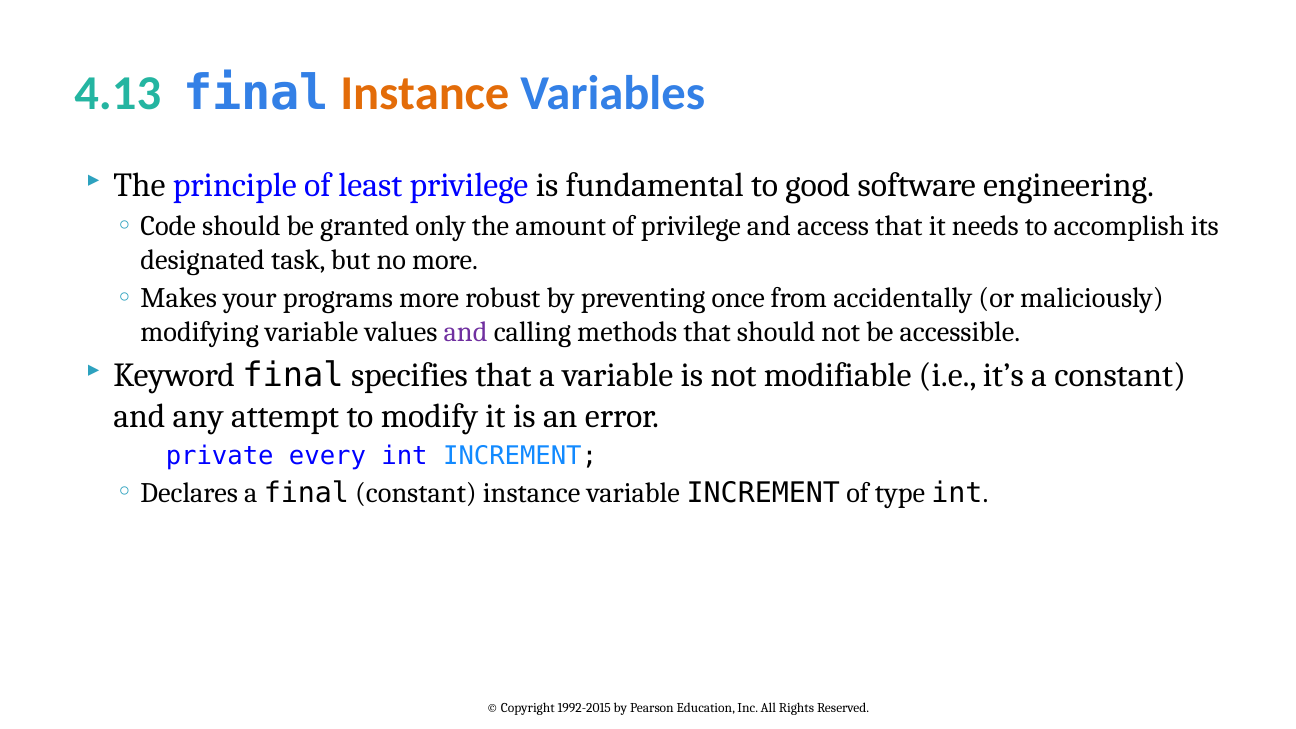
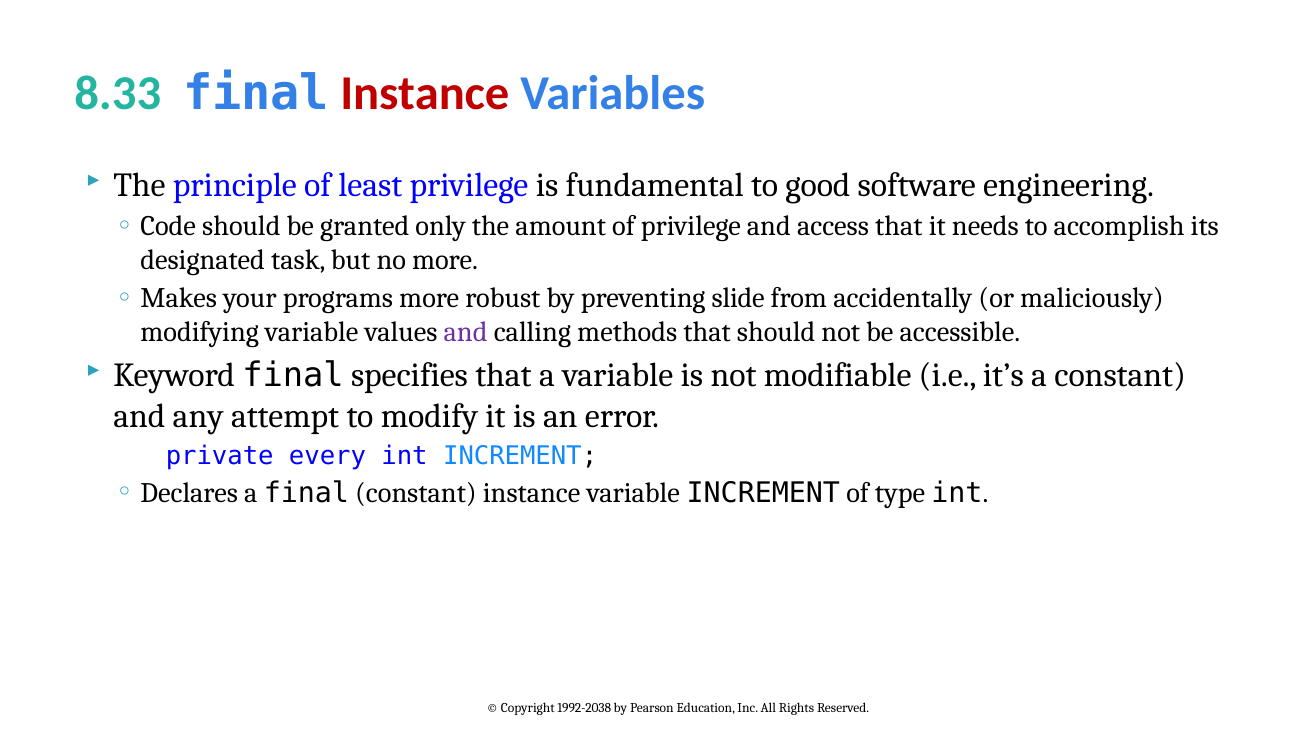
4.13: 4.13 -> 8.33 (118, 93)
Instance colour: orange -> red (425, 93)
once: once -> slide (738, 299)
1992-2015: 1992-2015 -> 1992-2038 (584, 708)
